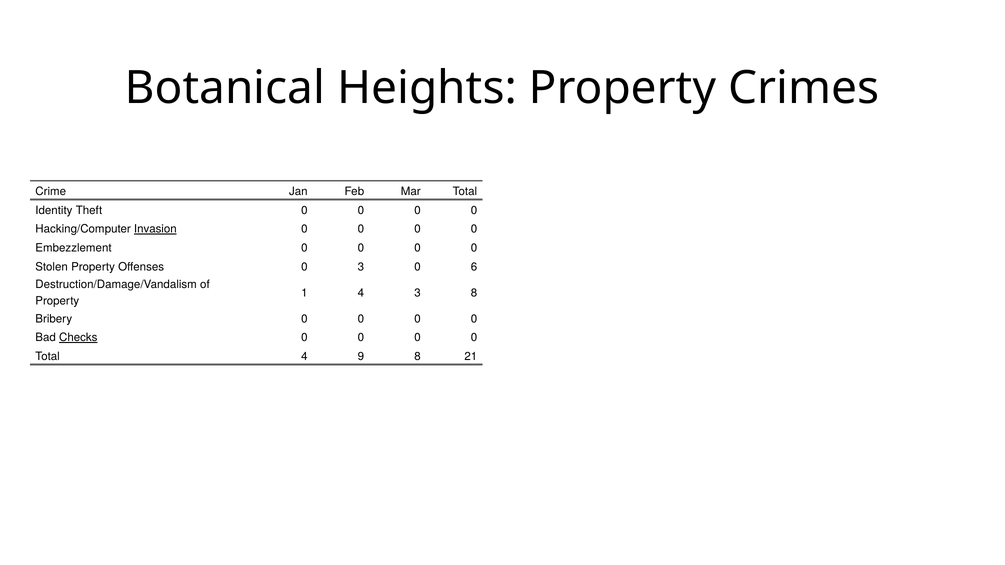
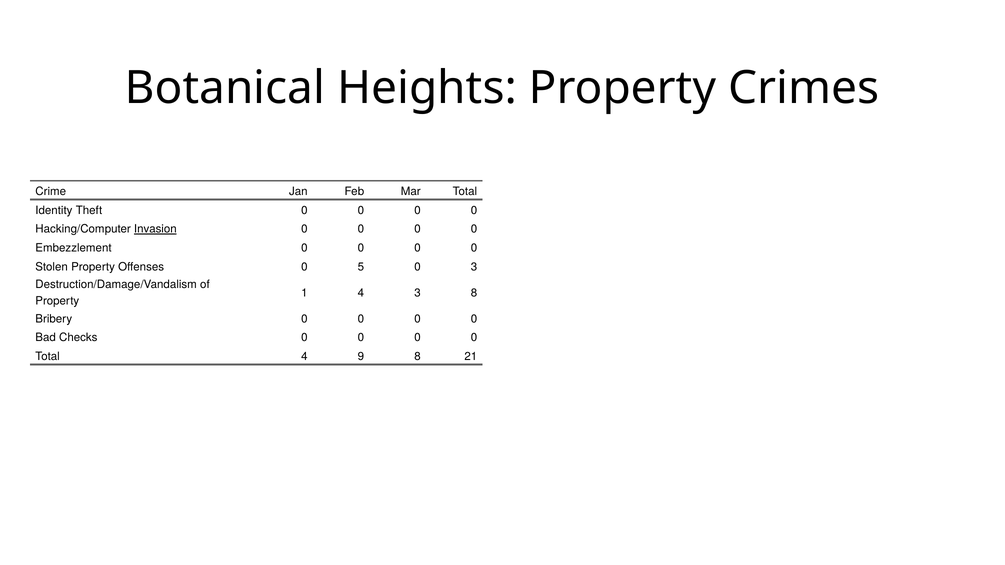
0 3: 3 -> 5 (361, 267)
0 6: 6 -> 3 (474, 267)
Checks underline: present -> none (78, 338)
